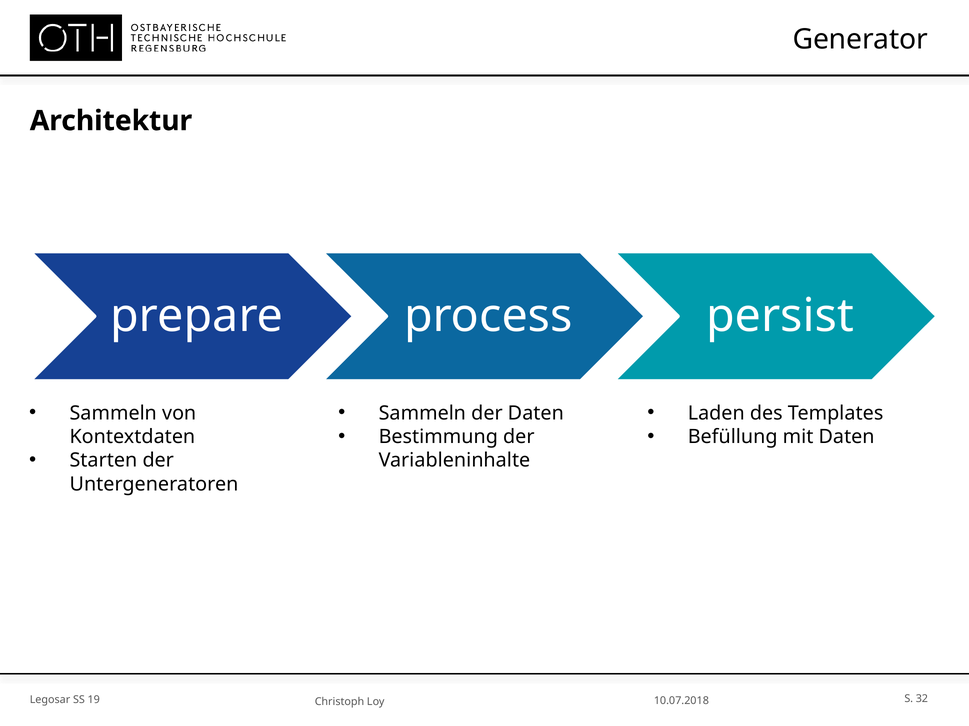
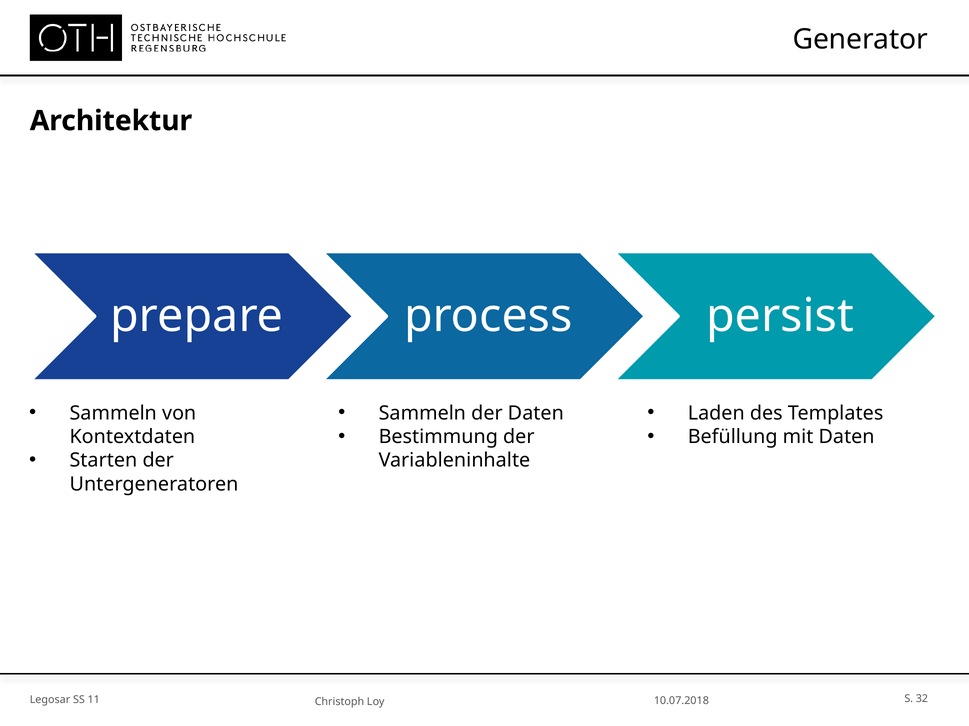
19: 19 -> 11 (94, 700)
